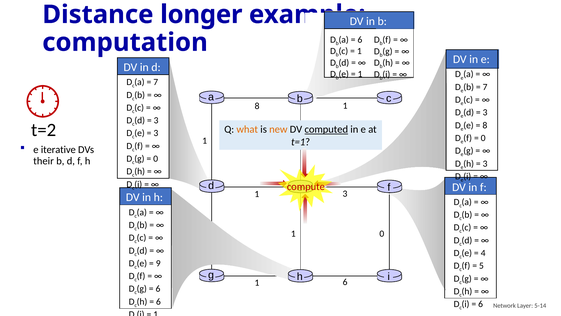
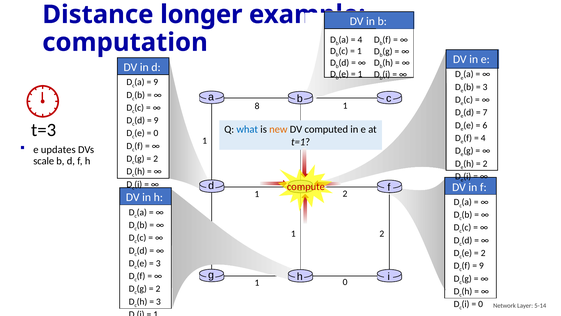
6: 6 -> 4 (360, 40)
7: 7 -> 9 (156, 82)
7: 7 -> 3 (485, 87)
3: 3 -> 7 (485, 112)
3: 3 -> 9 (156, 120)
8: 8 -> 6 (485, 125)
t=2: t=2 -> t=3 (44, 130)
what colour: orange -> blue (247, 129)
computed underline: present -> none (326, 129)
3: 3 -> 0 (156, 133)
0: 0 -> 4 (483, 138)
iterative: iterative -> updates (58, 149)
0: 0 -> 2 (156, 159)
their: their -> scale (44, 161)
3: 3 -> 2 (485, 163)
3: 3 -> 2 (345, 193)
0: 0 -> 2 (382, 233)
4: 4 -> 2 (483, 253)
9: 9 -> 3 (158, 263)
5: 5 -> 9 (481, 265)
6: 6 -> 0 (345, 282)
6: 6 -> 2 (158, 289)
6: 6 -> 3 (158, 301)
6: 6 -> 0 (481, 304)
